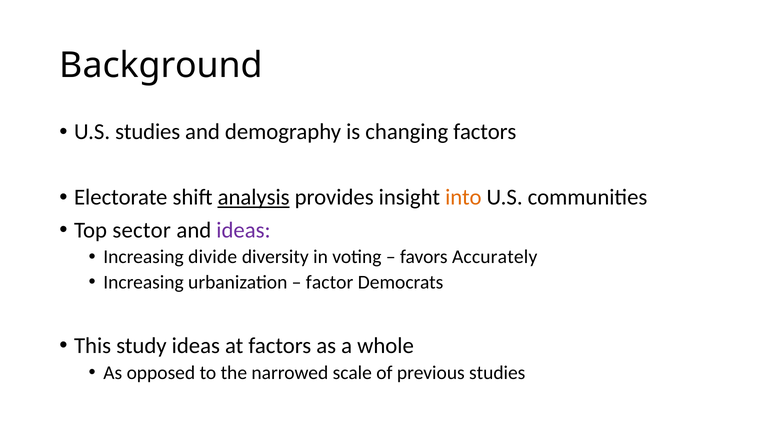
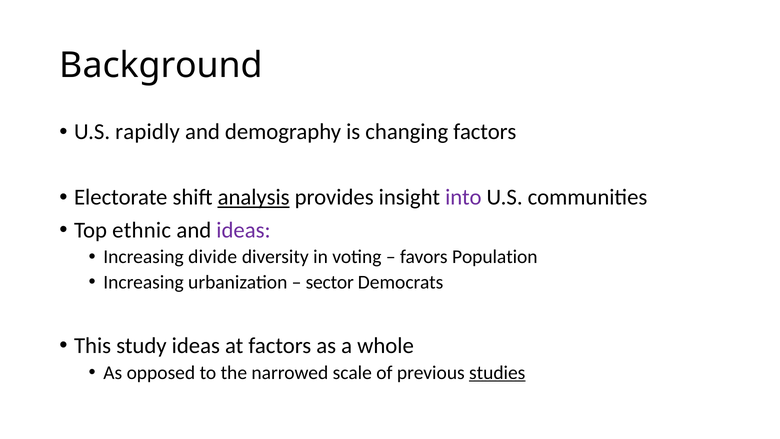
U.S studies: studies -> rapidly (148, 132)
into colour: orange -> purple (463, 197)
sector: sector -> ethnic (142, 230)
Accurately: Accurately -> Population (495, 257)
factor: factor -> sector (330, 282)
studies underline: none -> present (497, 372)
